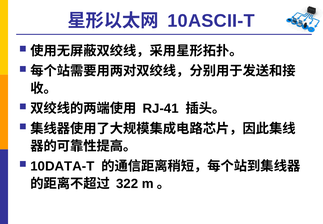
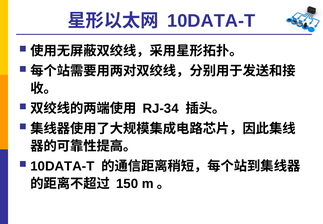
10ASCII-T: 10ASCII-T -> 10DATA-T (211, 21)
RJ-41: RJ-41 -> RJ-34 (161, 108)
322: 322 -> 150 (127, 183)
